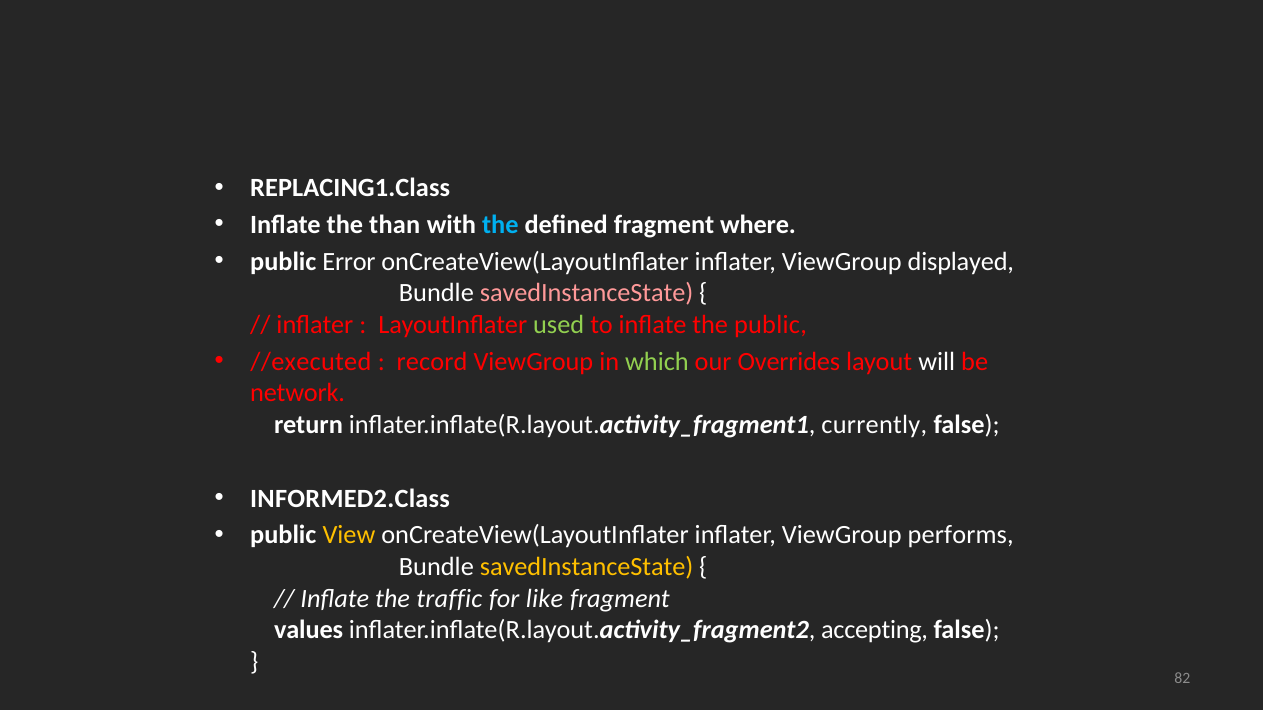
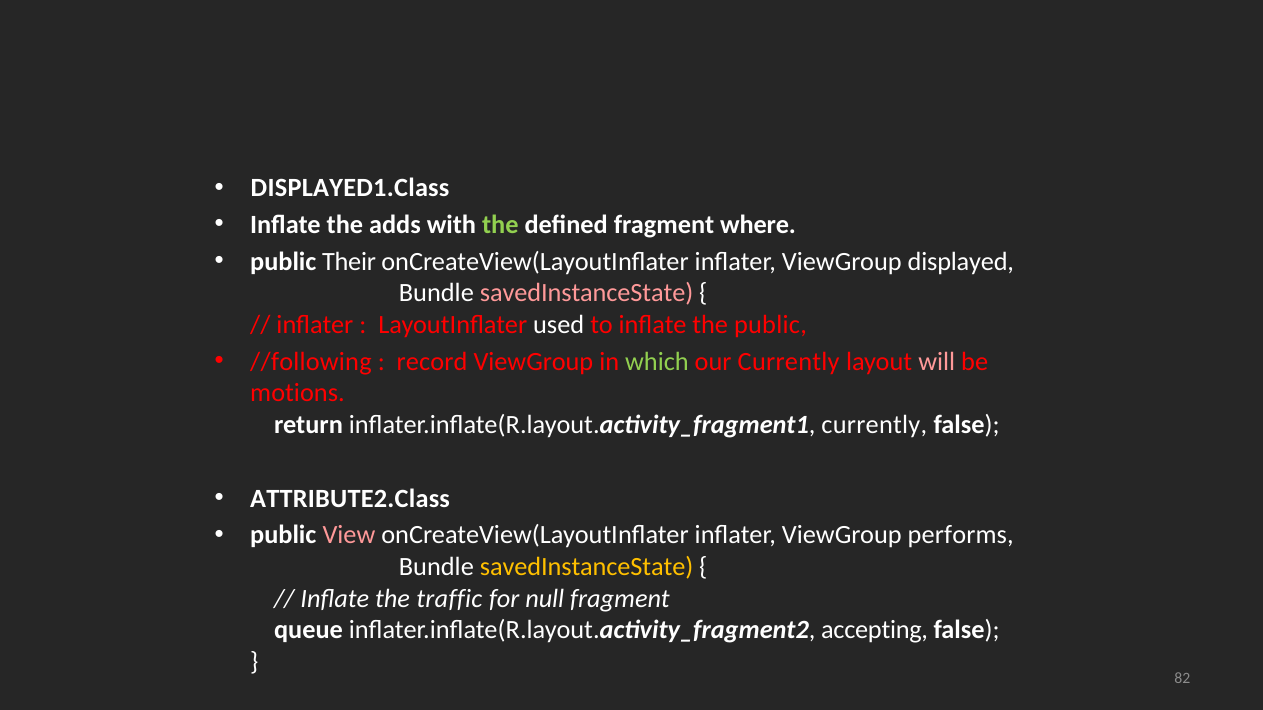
REPLACING1.Class: REPLACING1.Class -> DISPLAYED1.Class (350, 188)
than: than -> adds (395, 225)
the colour: light blue -> light green (500, 225)
Error: Error -> Their (349, 262)
used colour: light green -> white (559, 325)
//executed: //executed -> //following (311, 362)
our Overrides: Overrides -> Currently (789, 362)
will colour: white -> pink (937, 362)
network: network -> motions (297, 393)
INFORMED2.Class: INFORMED2.Class -> ATTRIBUTE2.Class (350, 499)
View colour: yellow -> pink (349, 536)
like: like -> null (545, 599)
values: values -> queue (308, 630)
